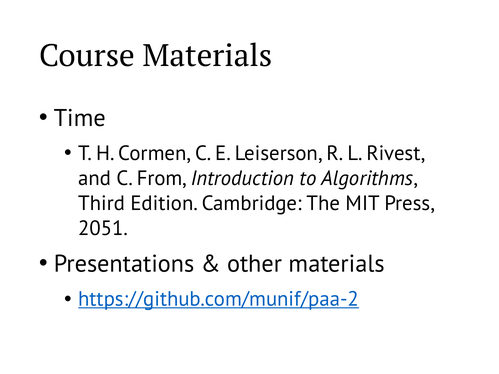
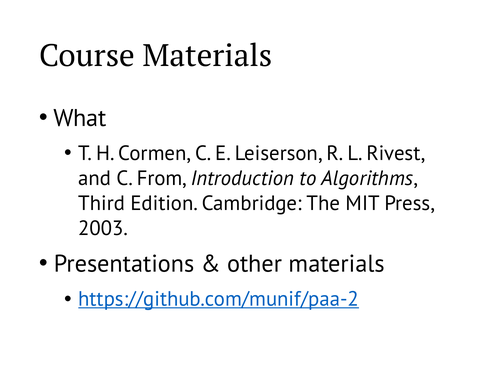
Time: Time -> What (80, 118)
2051: 2051 -> 2003 (103, 228)
